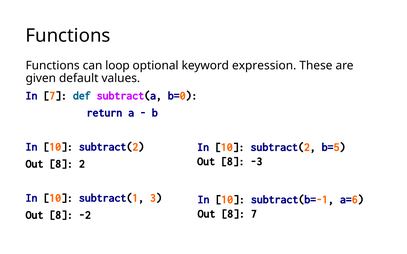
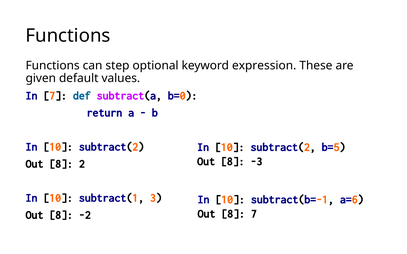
loop: loop -> step (117, 66)
